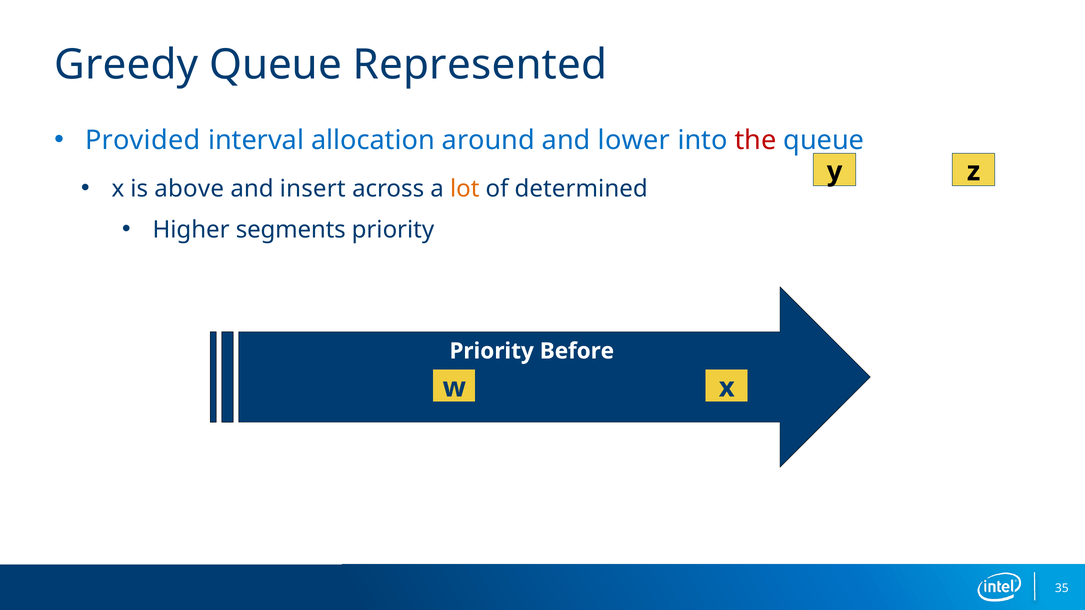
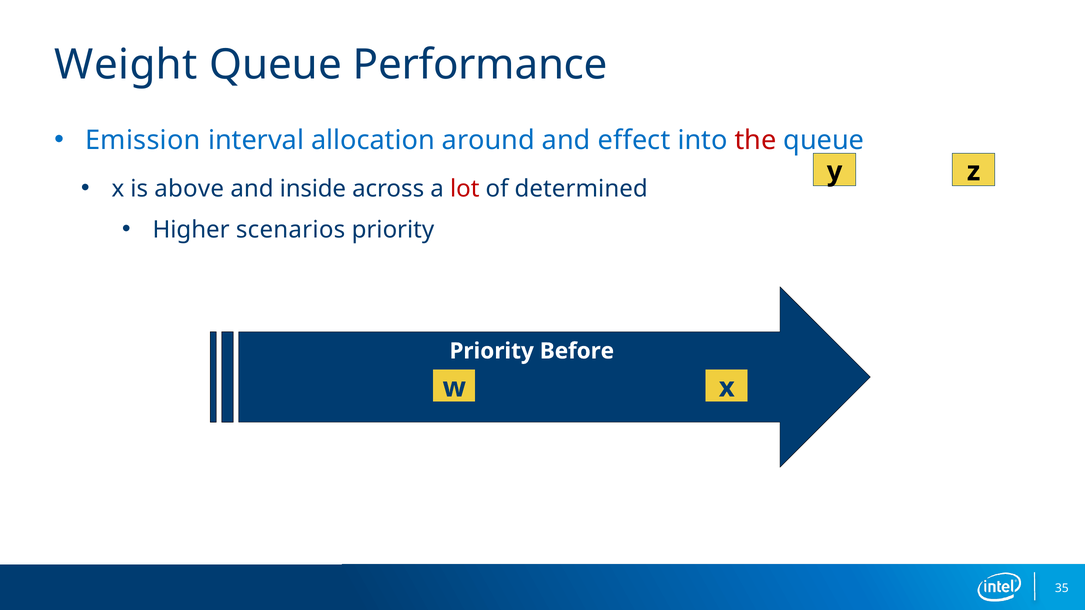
Greedy: Greedy -> Weight (126, 65)
Represented: Represented -> Performance (480, 65)
Provided: Provided -> Emission (143, 140)
lower: lower -> effect (634, 140)
insert: insert -> inside (313, 189)
lot colour: orange -> red (465, 189)
segments: segments -> scenarios (291, 230)
